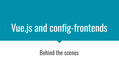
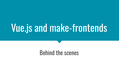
config-frontends: config-frontends -> make-frontends (78, 28)
